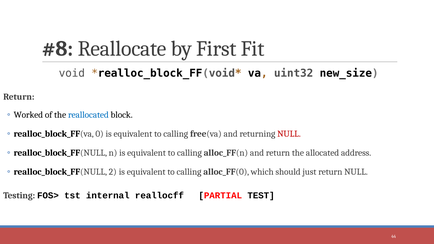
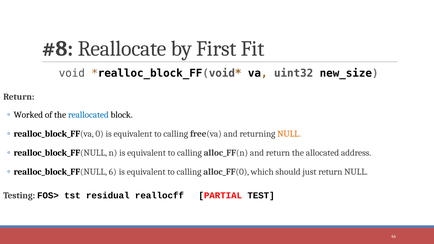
NULL colour: red -> orange (289, 134)
2: 2 -> 6 (113, 172)
internal: internal -> residual (108, 196)
